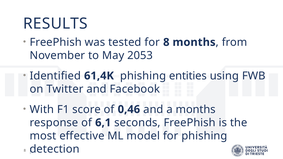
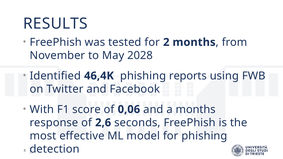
for 8: 8 -> 2 (166, 42)
2053: 2053 -> 2028 (140, 56)
61,4K: 61,4K -> 46,4K (99, 76)
entities: entities -> reports (188, 76)
0,46: 0,46 -> 0,06 (129, 109)
6,1: 6,1 -> 2,6 (103, 123)
